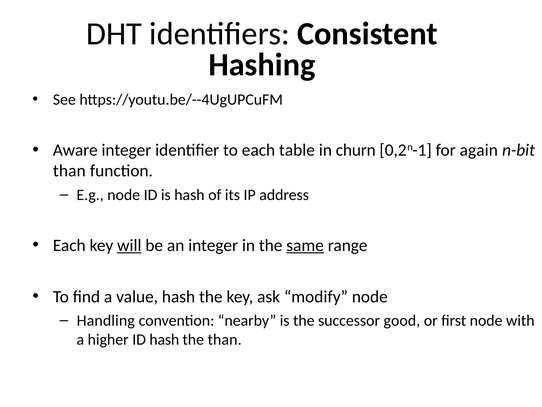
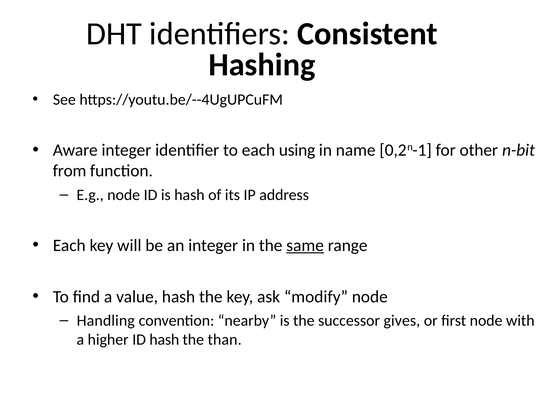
table: table -> using (297, 150)
churn: churn -> name (356, 150)
again: again -> other (479, 150)
than: than -> from (70, 171)
will underline: present -> none (129, 245)
good: good -> gives (402, 320)
